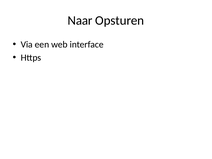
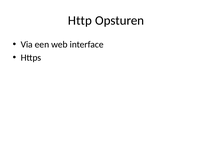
Naar: Naar -> Http (80, 21)
